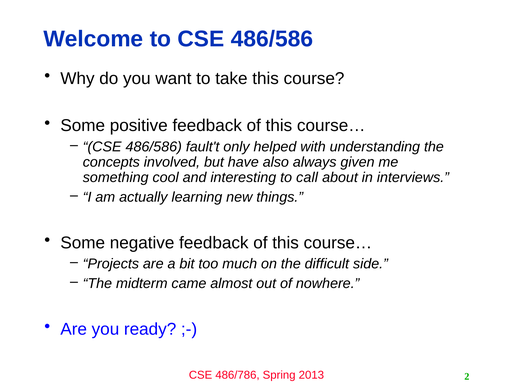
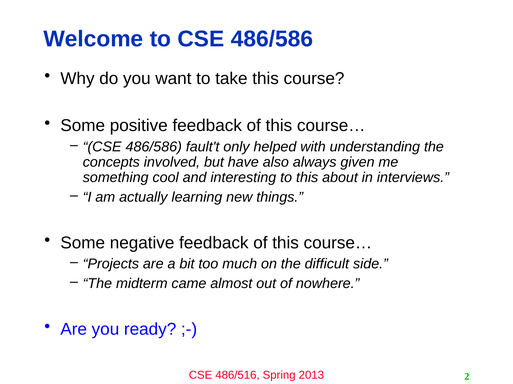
to call: call -> this (307, 178)
486/786: 486/786 -> 486/516 (237, 376)
